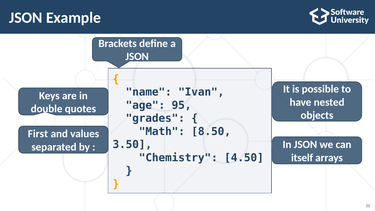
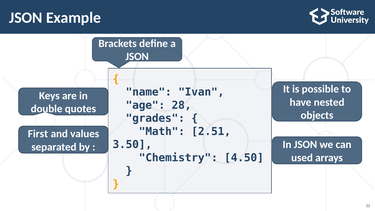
95: 95 -> 28 (182, 105)
8.50: 8.50 -> 2.51 (211, 131)
itself: itself -> used (302, 158)
